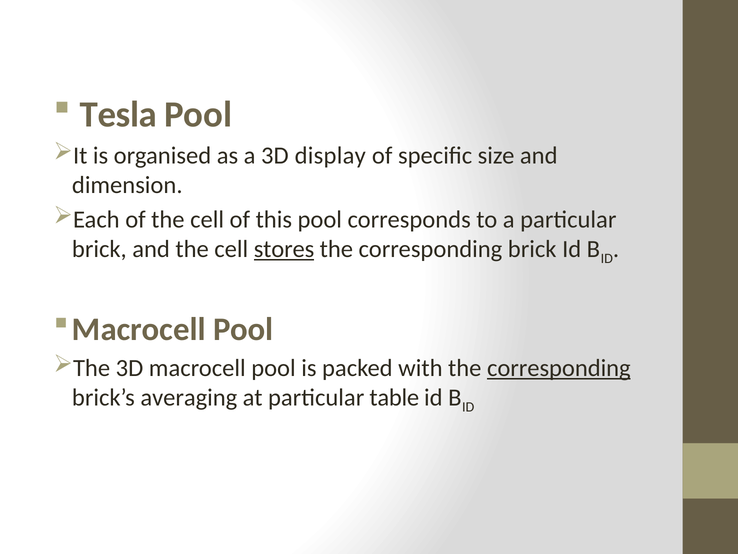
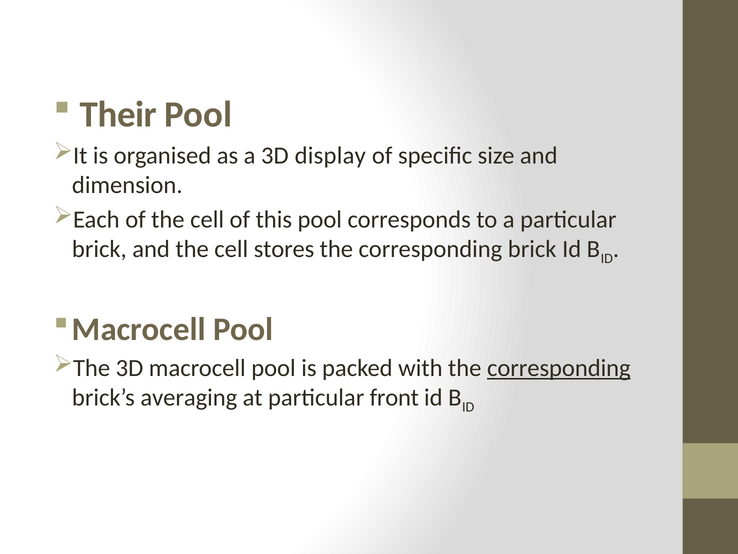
Tesla: Tesla -> Their (118, 115)
stores underline: present -> none (284, 249)
table: table -> front (394, 397)
